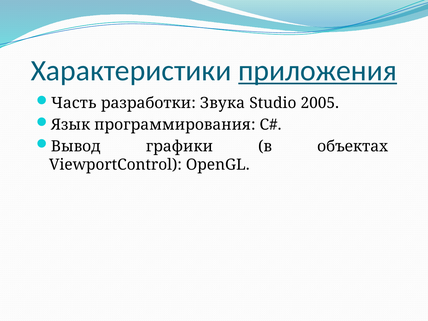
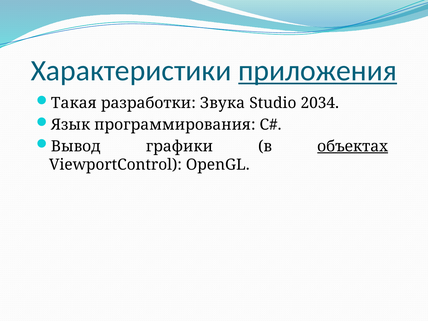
Часть: Часть -> Такая (74, 103)
2005: 2005 -> 2034 (320, 103)
объектах underline: none -> present (353, 146)
